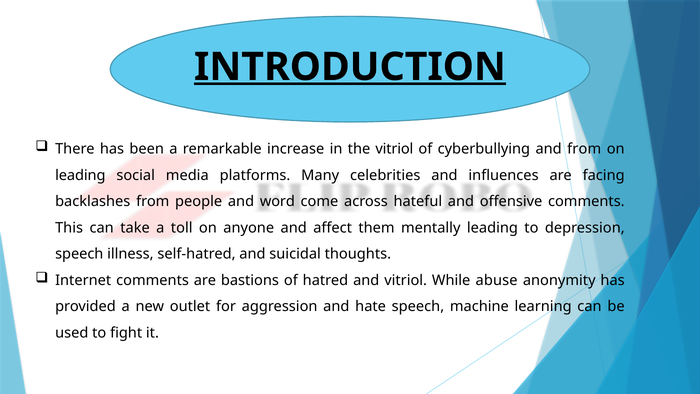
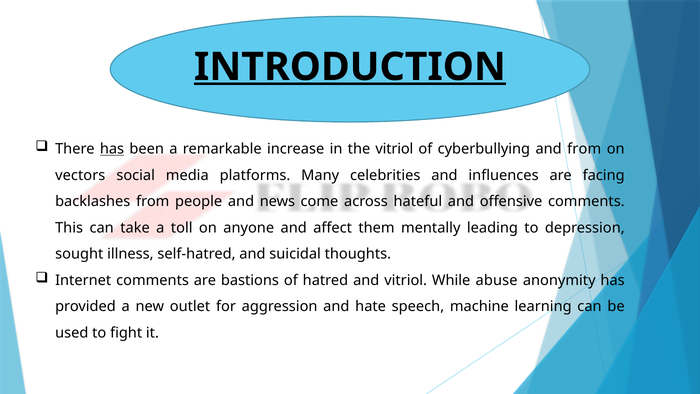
has underline: none -> present (112, 149)
leading: leading -> vectors (80, 175)
word: word -> news (277, 201)
speech: speech -> sought (79, 254)
